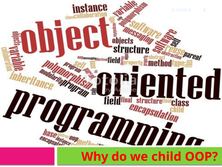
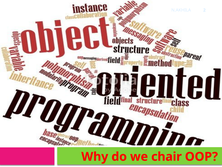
child: child -> chair (166, 156)
